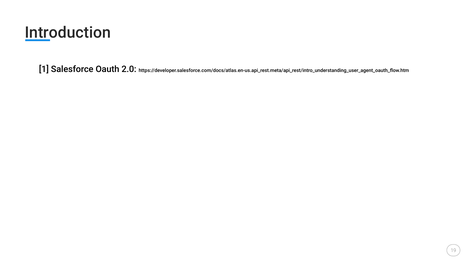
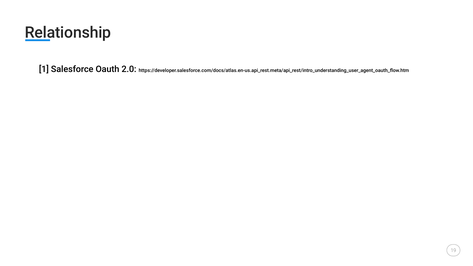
Introduction: Introduction -> Relationship (68, 33)
